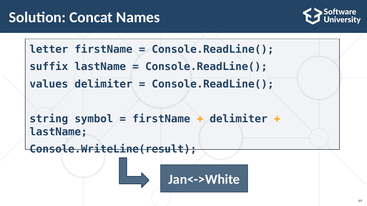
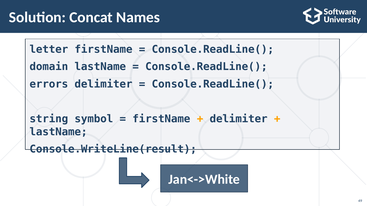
suffix: suffix -> domain (49, 67)
values: values -> errors (49, 84)
